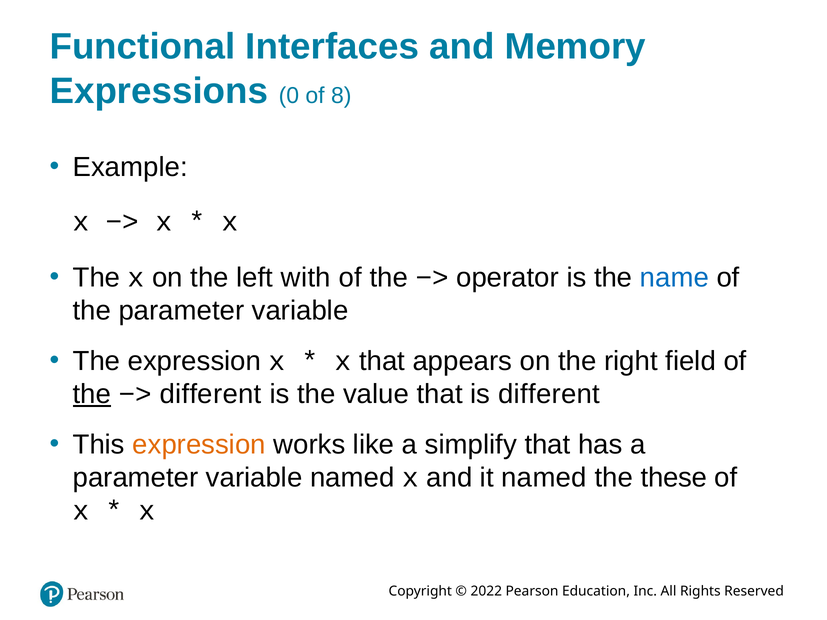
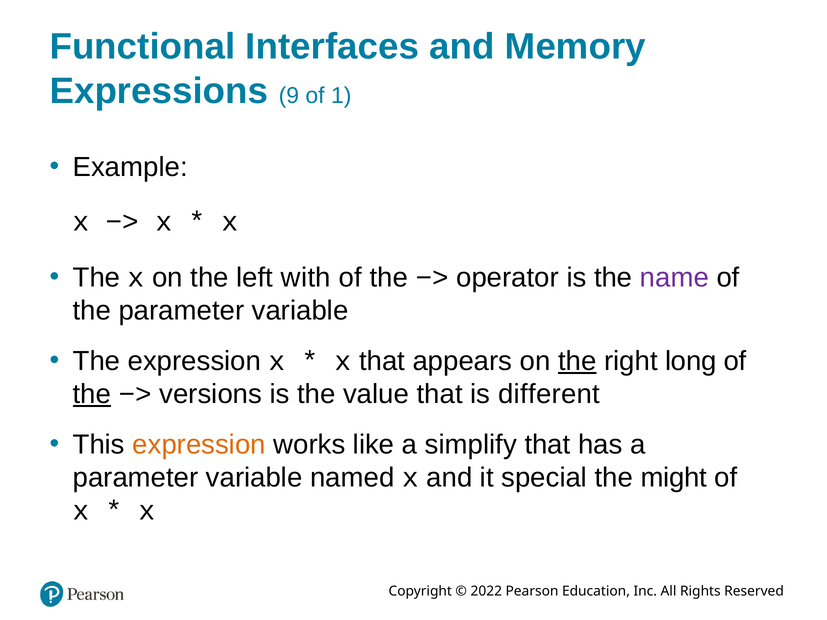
0: 0 -> 9 (289, 95)
8: 8 -> 1 (341, 95)
name colour: blue -> purple (674, 278)
the underline: none -> present (577, 361)
field: field -> long (691, 361)
different: different -> versions (211, 394)
it named: named -> special (544, 478)
these: these -> might (674, 478)
